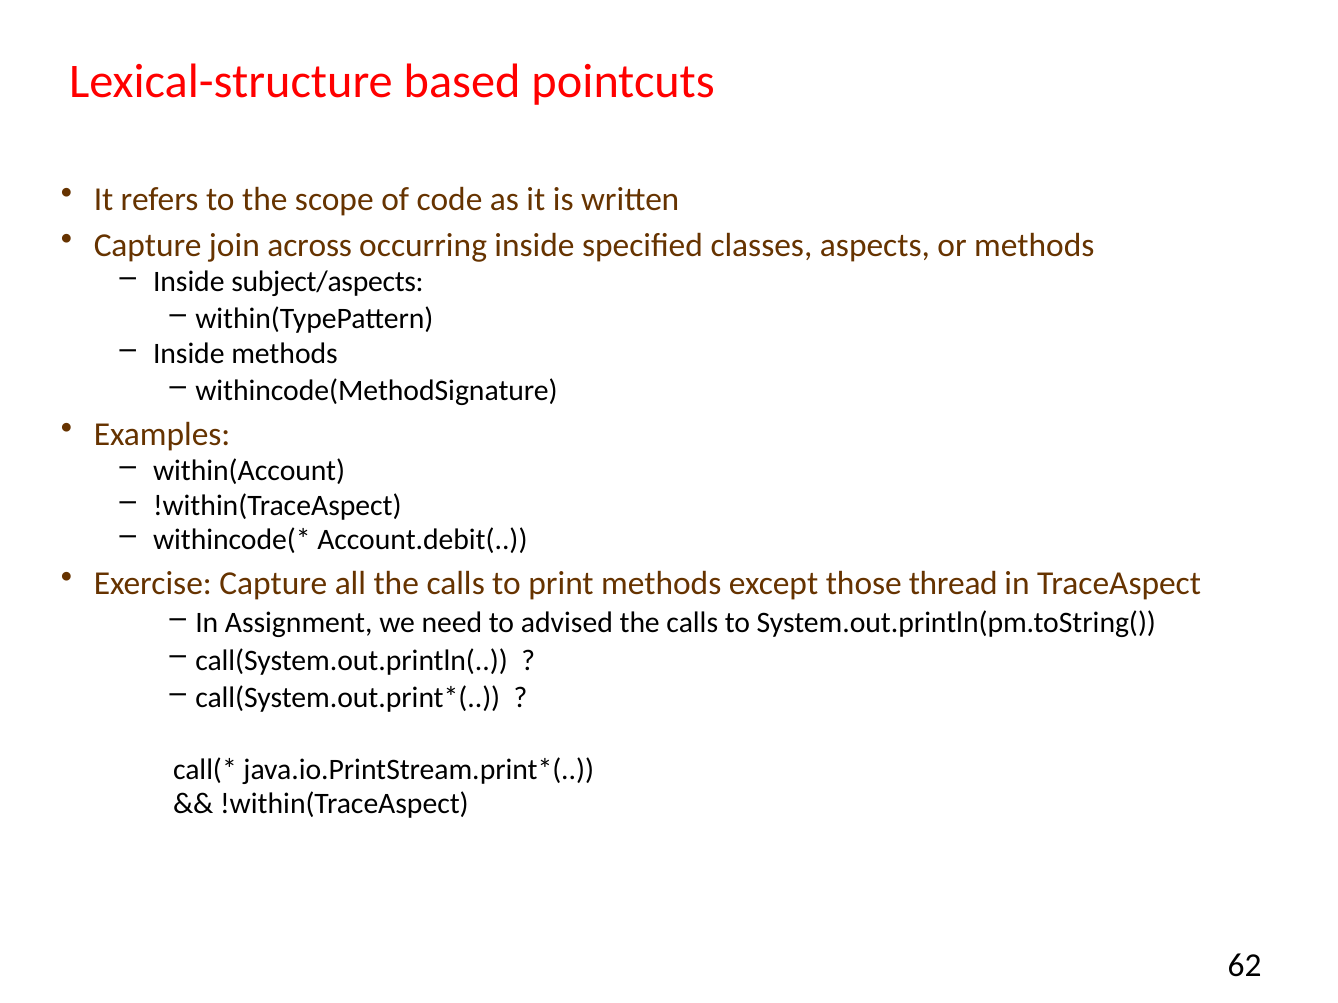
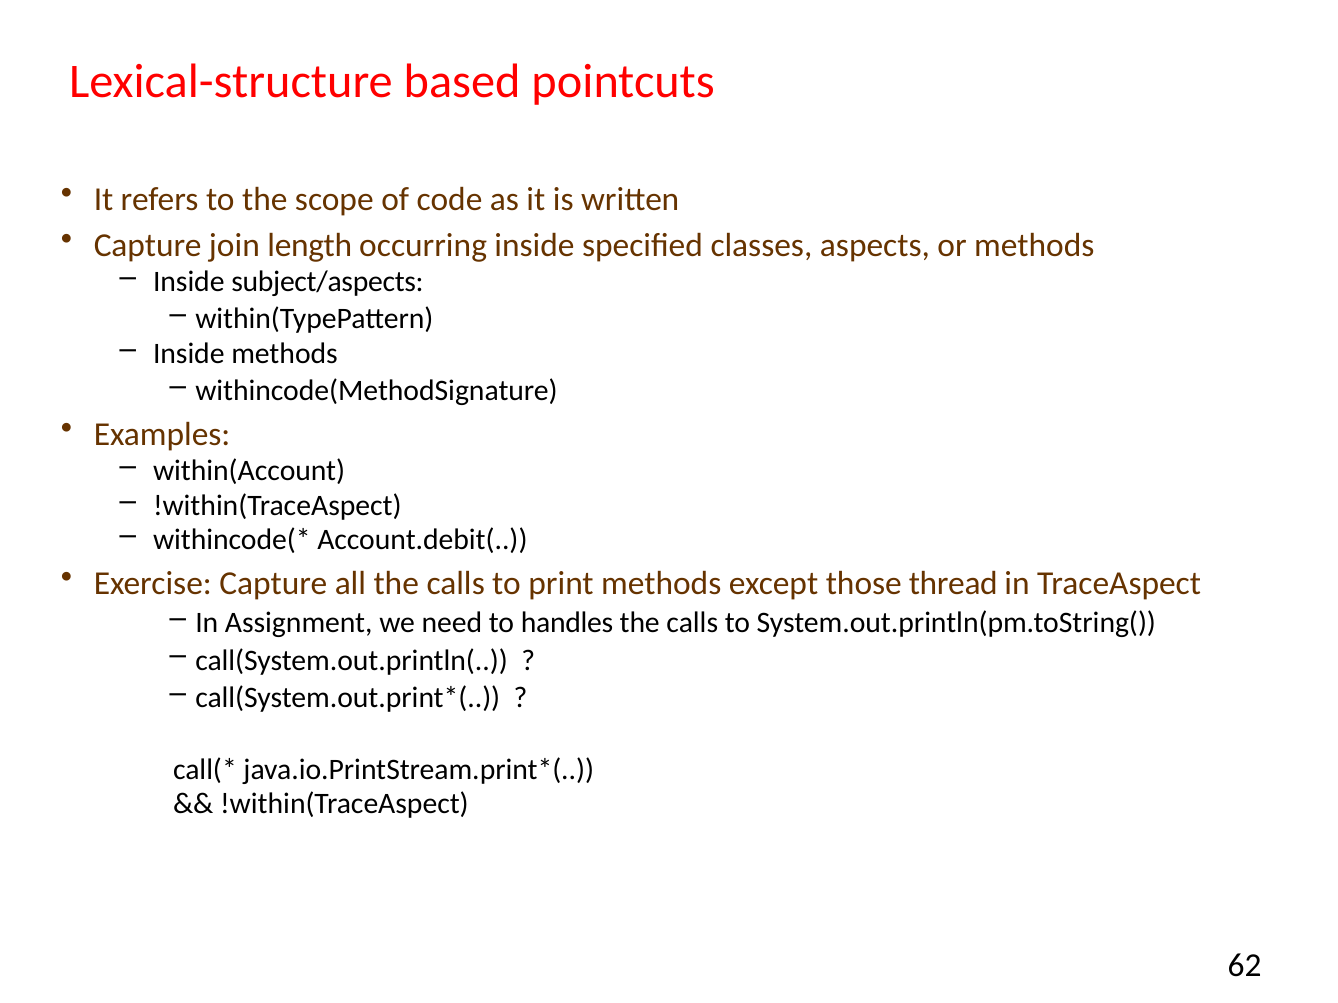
across: across -> length (310, 245)
advised: advised -> handles (567, 623)
